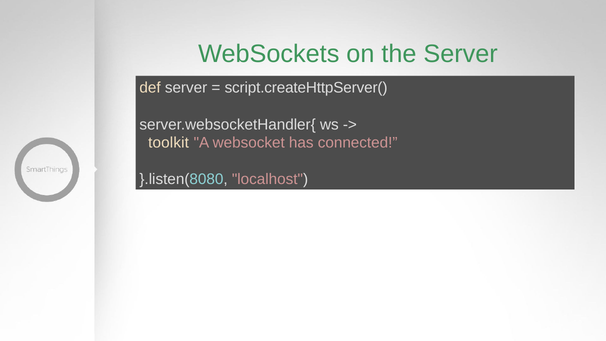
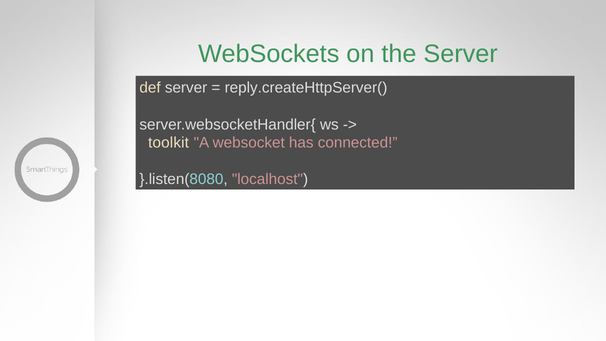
script.createHttpServer(: script.createHttpServer( -> reply.createHttpServer( (306, 88)
